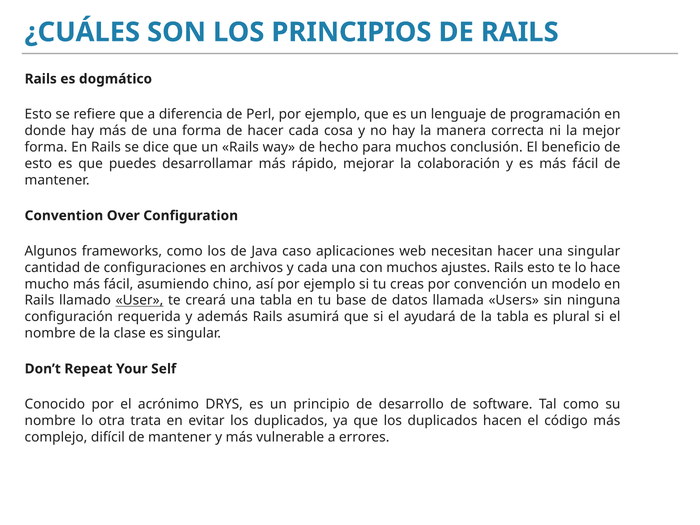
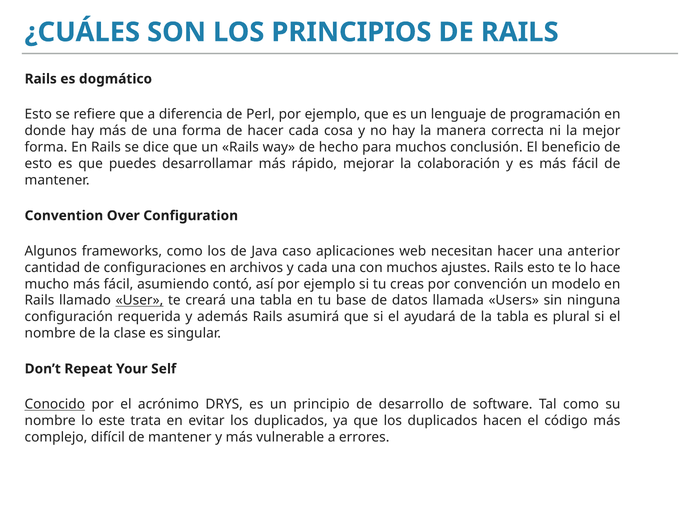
una singular: singular -> anterior (594, 251)
chino: chino -> contó (232, 284)
Conocido underline: none -> present (55, 404)
otra: otra -> este (112, 421)
